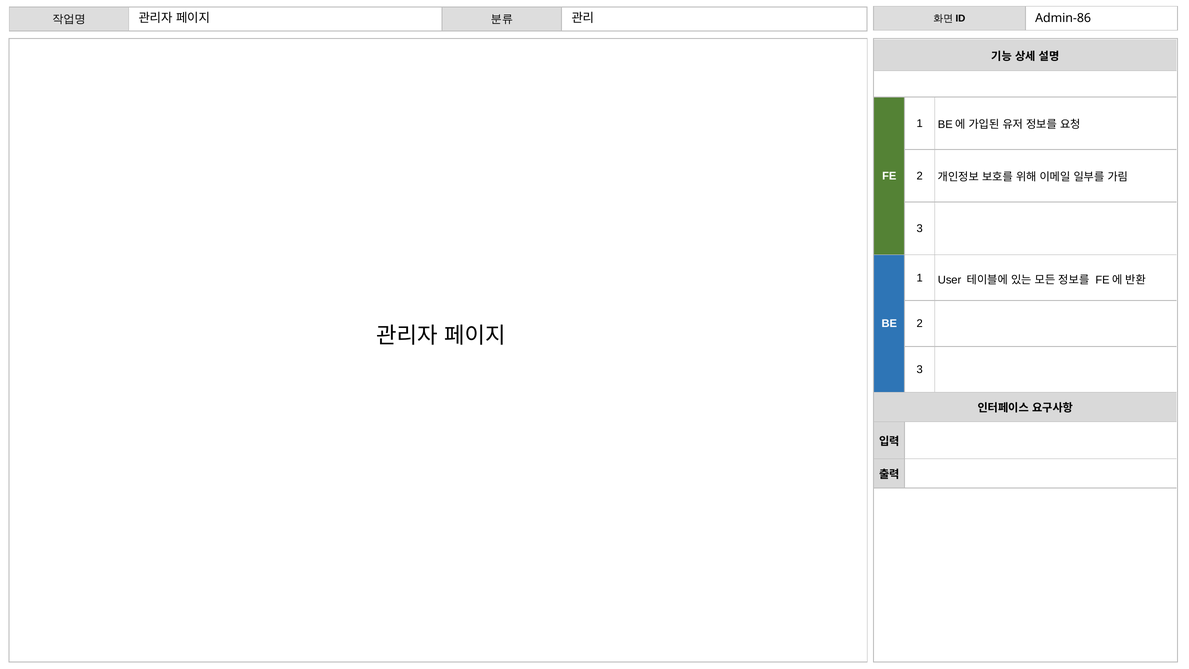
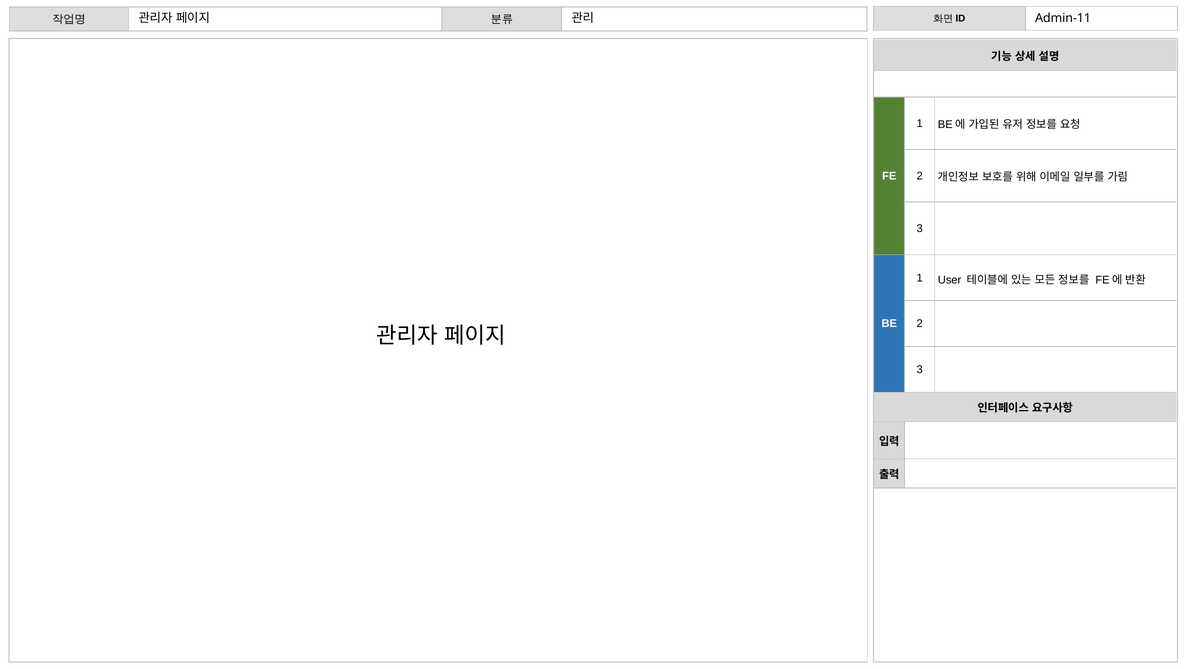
Admin-86: Admin-86 -> Admin-11 (1063, 18)
